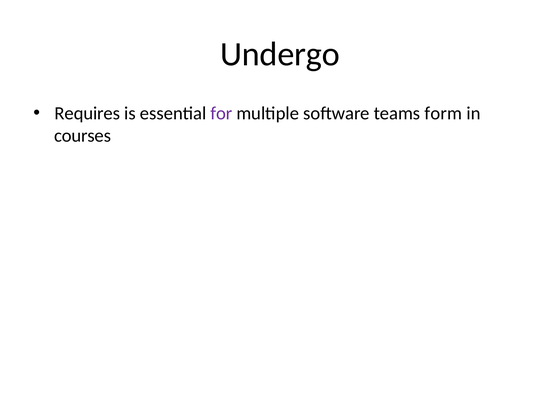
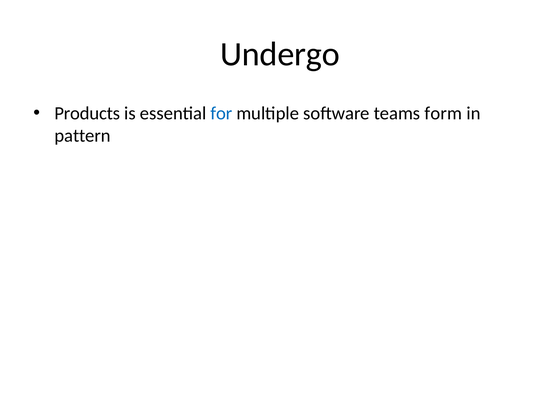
Requires: Requires -> Products (87, 113)
for colour: purple -> blue (221, 113)
courses: courses -> pattern (83, 136)
